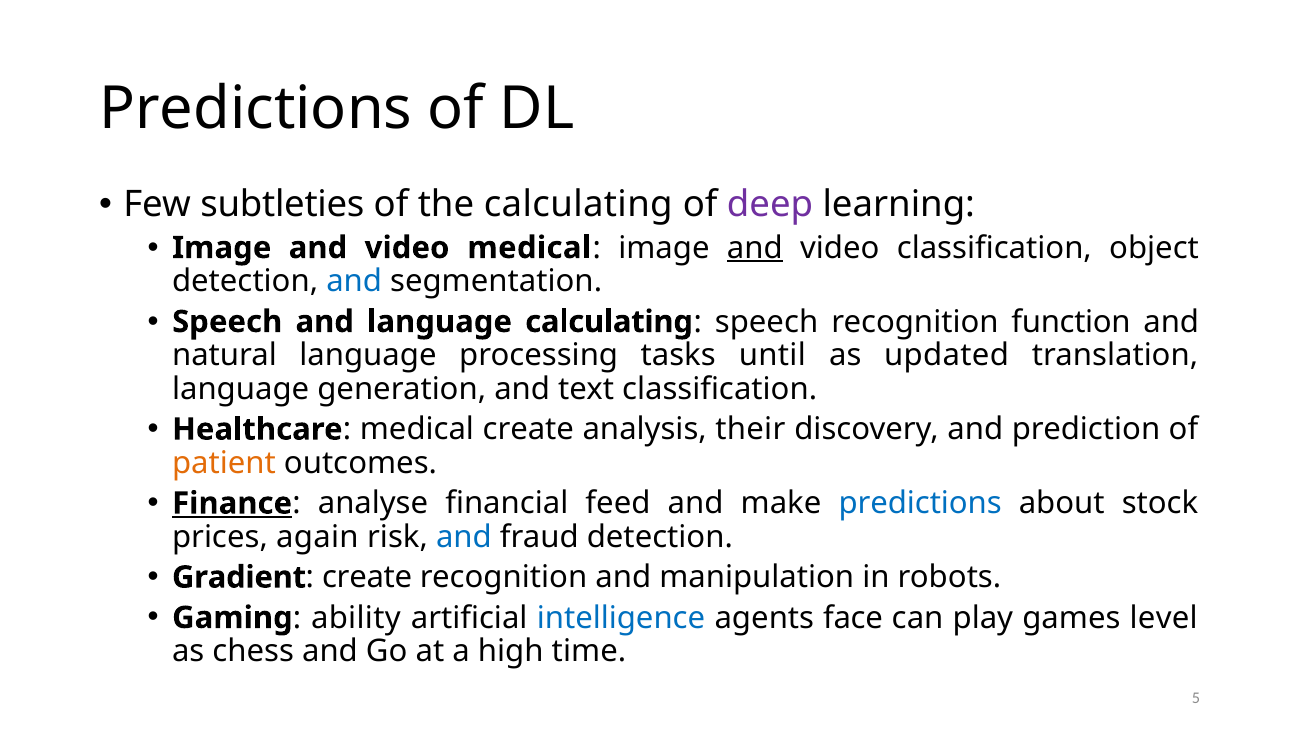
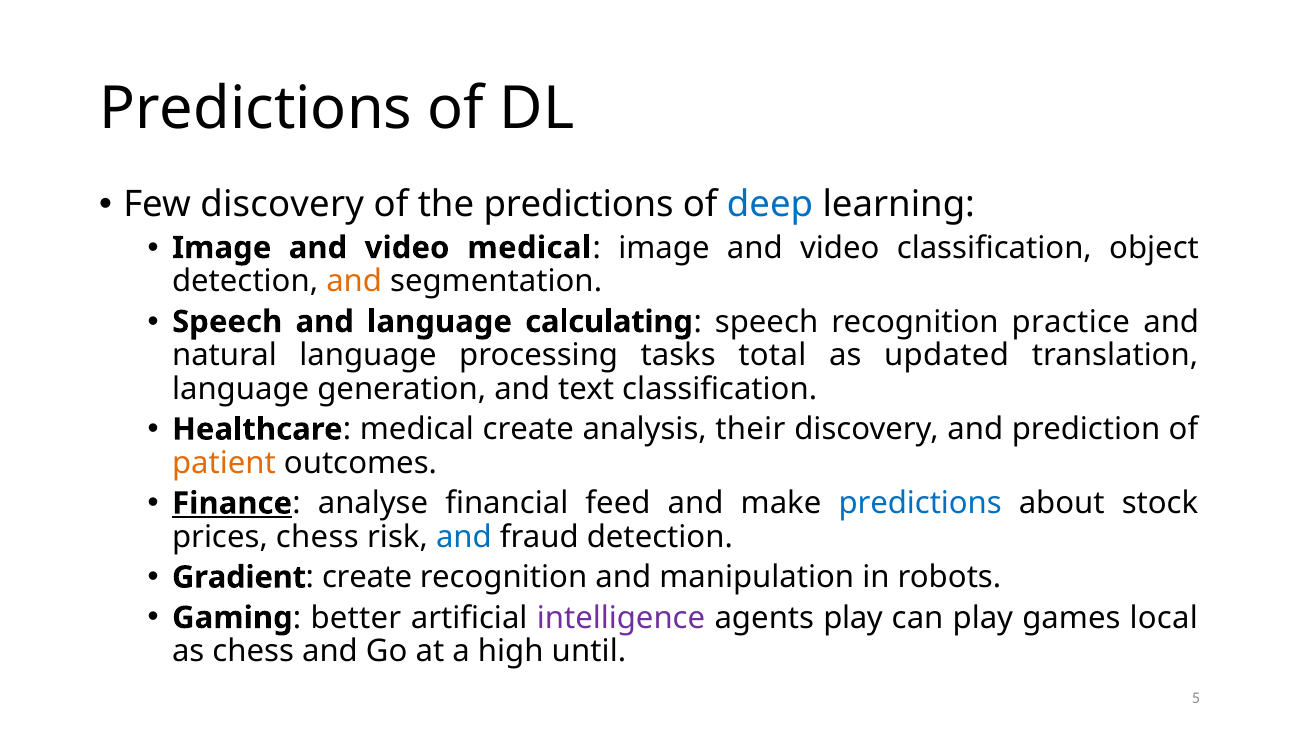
Few subtleties: subtleties -> discovery (282, 204)
the calculating: calculating -> predictions (579, 204)
deep colour: purple -> blue (770, 204)
and underline: present -> none (755, 248)
and colour: blue -> orange (354, 281)
function: function -> practice (1071, 322)
until: until -> total (772, 355)
prices again: again -> chess (317, 537)
ability: ability -> better (356, 617)
intelligence colour: blue -> purple (621, 617)
agents face: face -> play (853, 617)
level: level -> local (1164, 617)
time: time -> until (589, 651)
